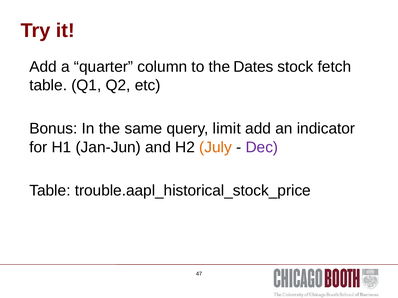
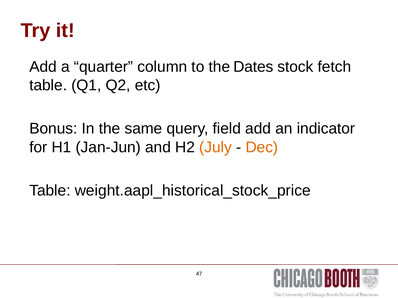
limit: limit -> field (227, 129)
Dec colour: purple -> orange (262, 147)
trouble.aapl_historical_stock_price: trouble.aapl_historical_stock_price -> weight.aapl_historical_stock_price (193, 191)
